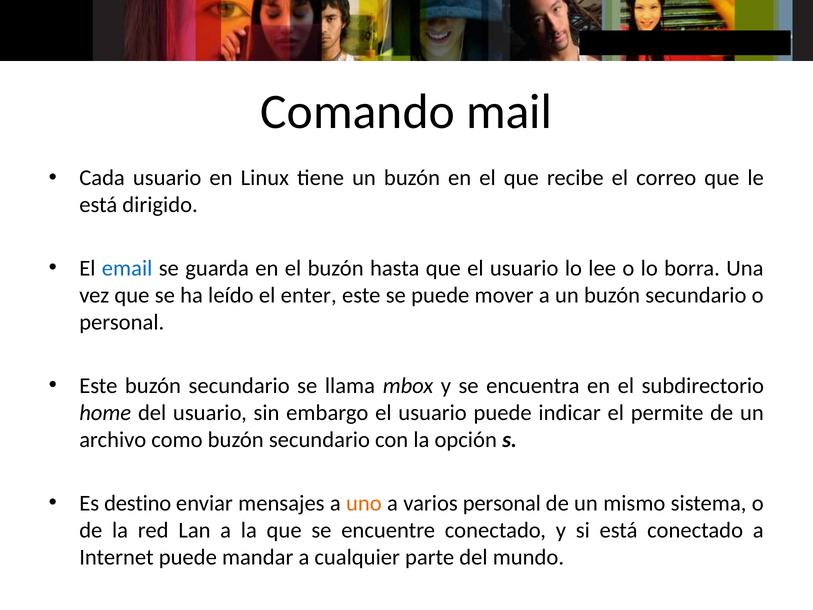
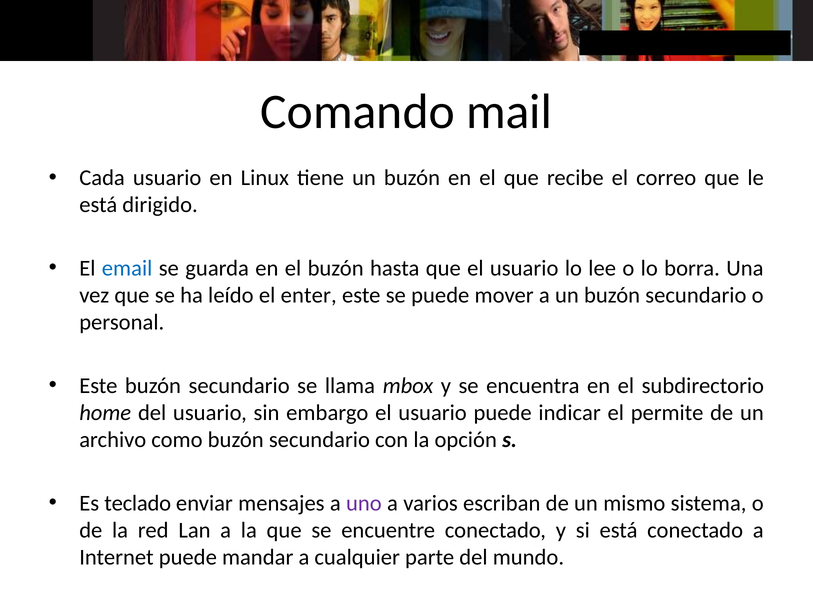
destino: destino -> teclado (138, 503)
uno colour: orange -> purple (364, 503)
varios personal: personal -> escriban (502, 503)
